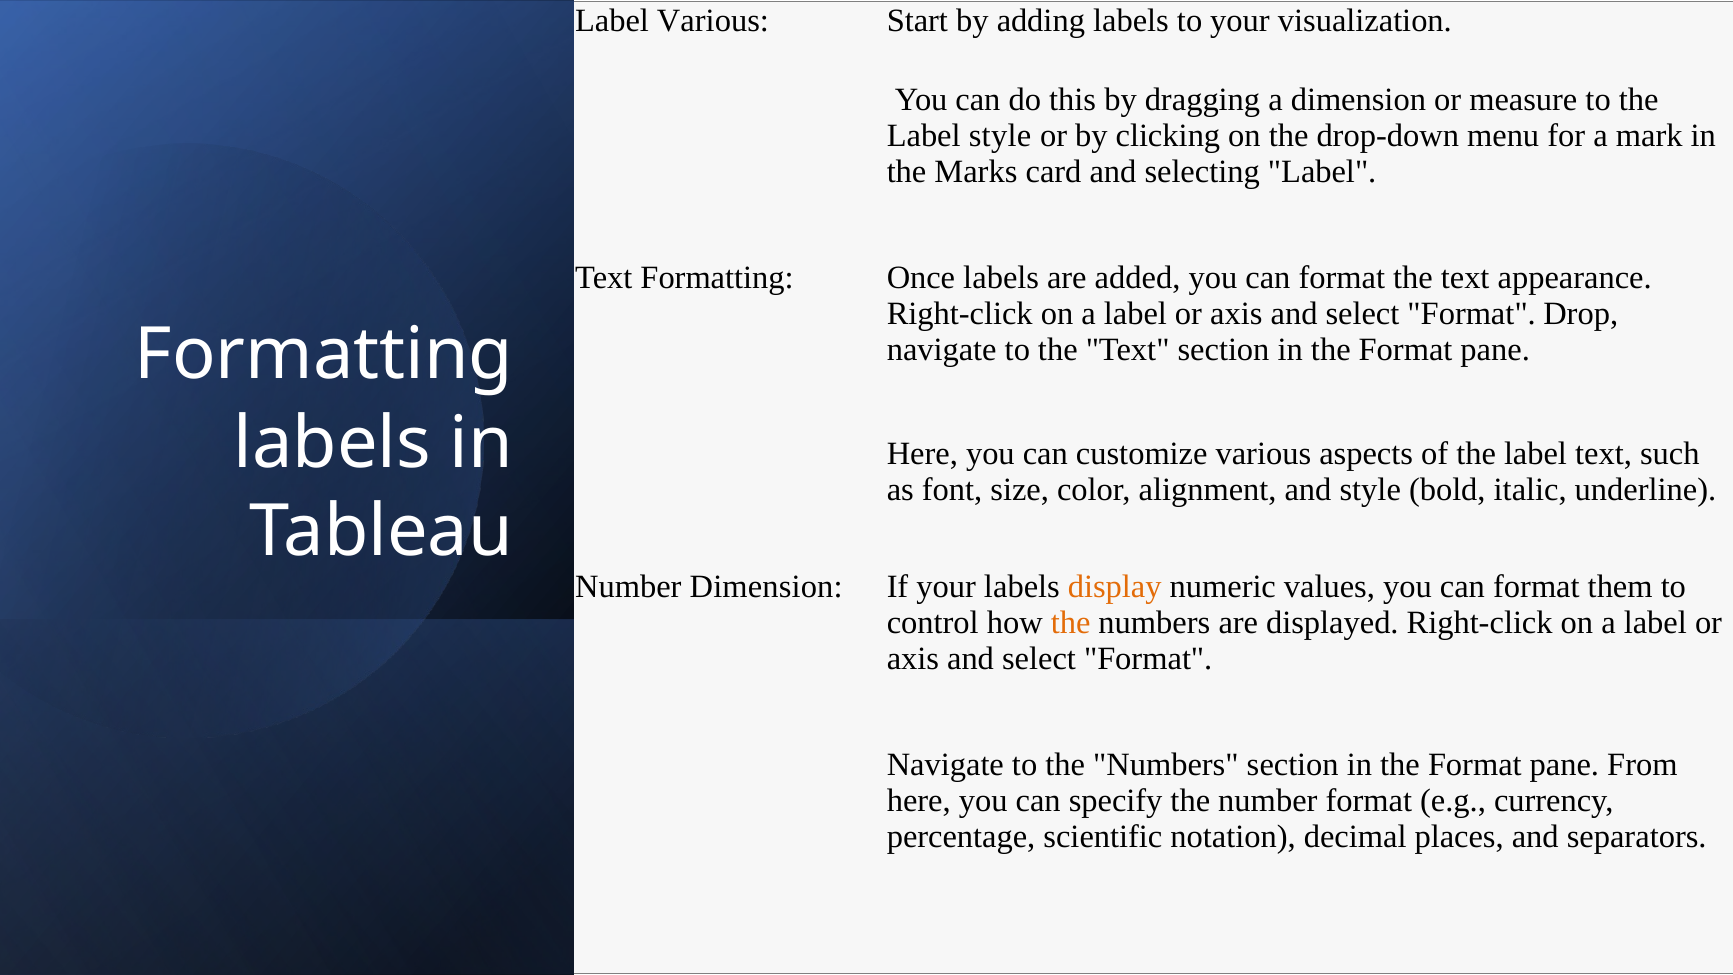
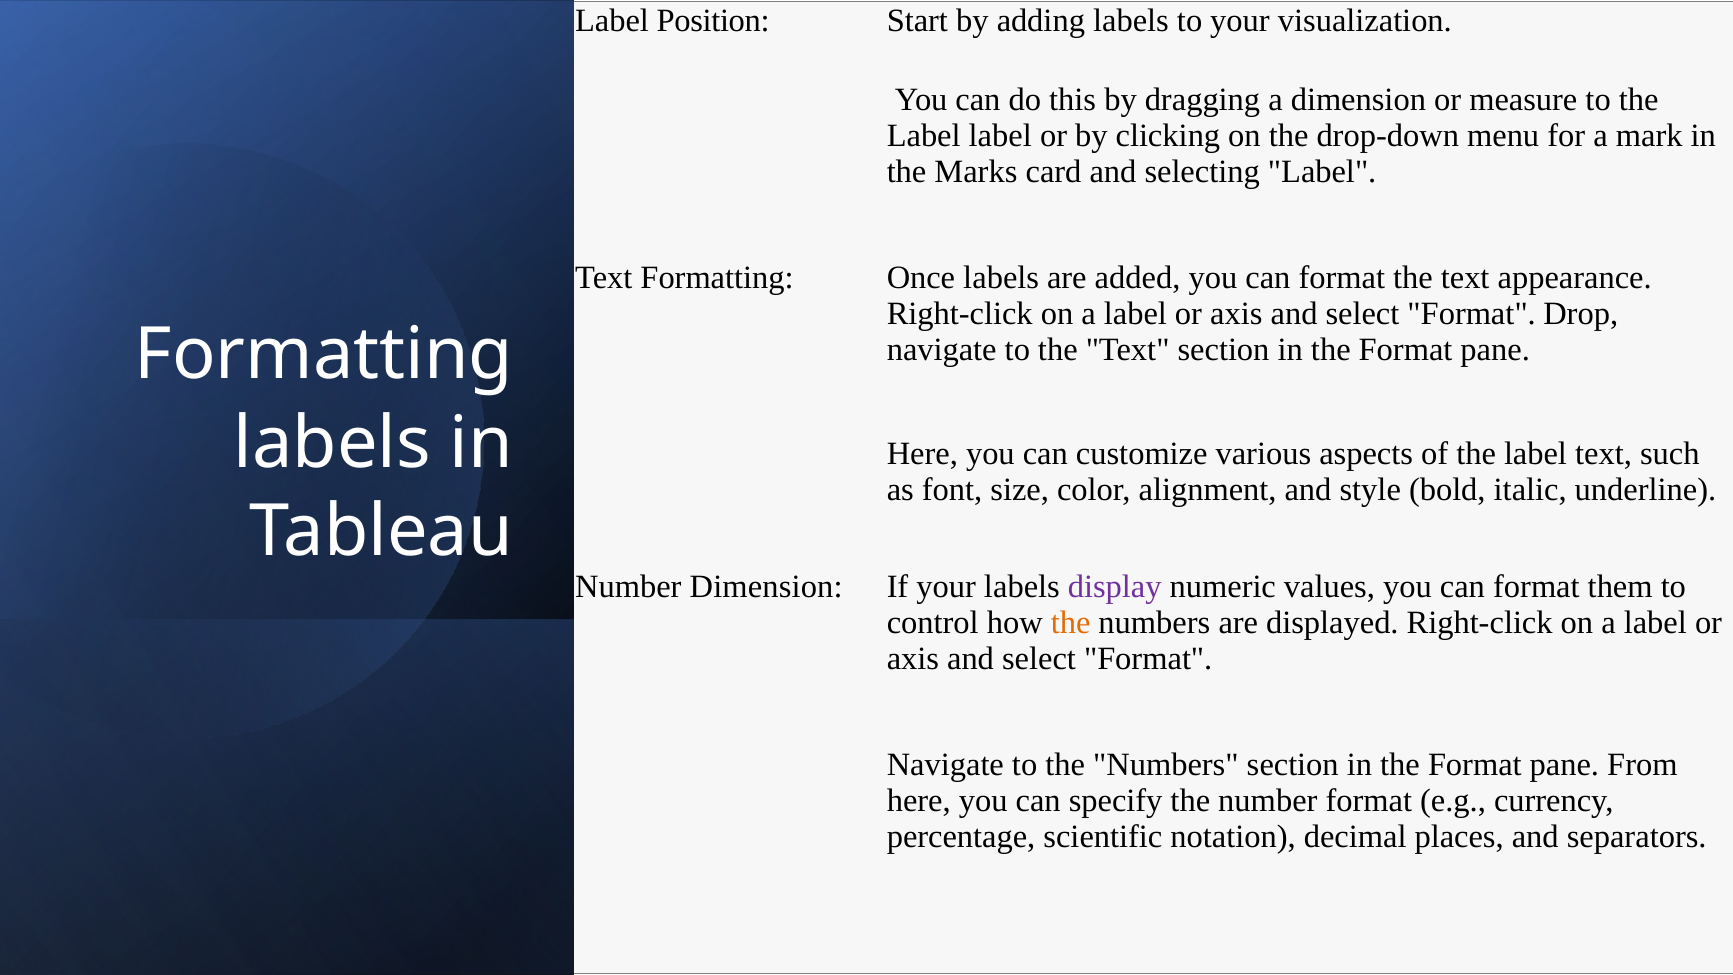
Label Various: Various -> Position (713, 21)
Label style: style -> label (1000, 135)
display colour: orange -> purple (1115, 586)
